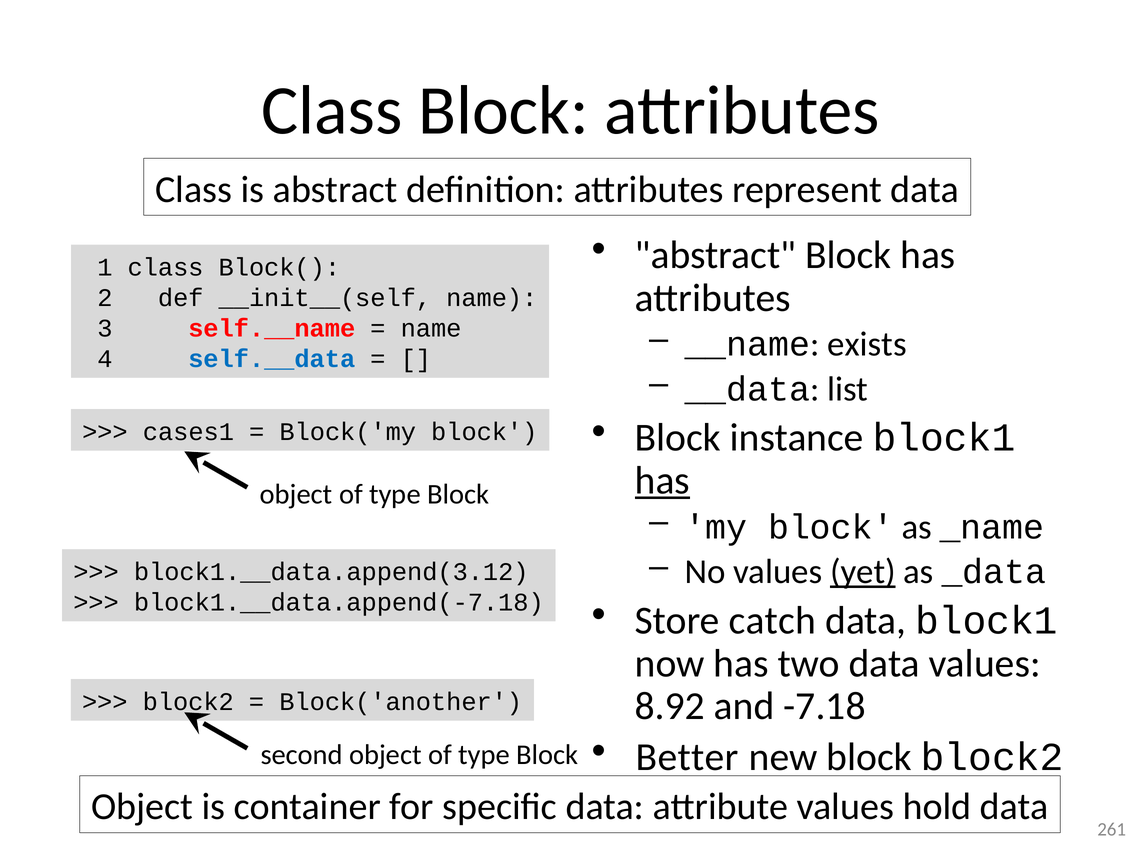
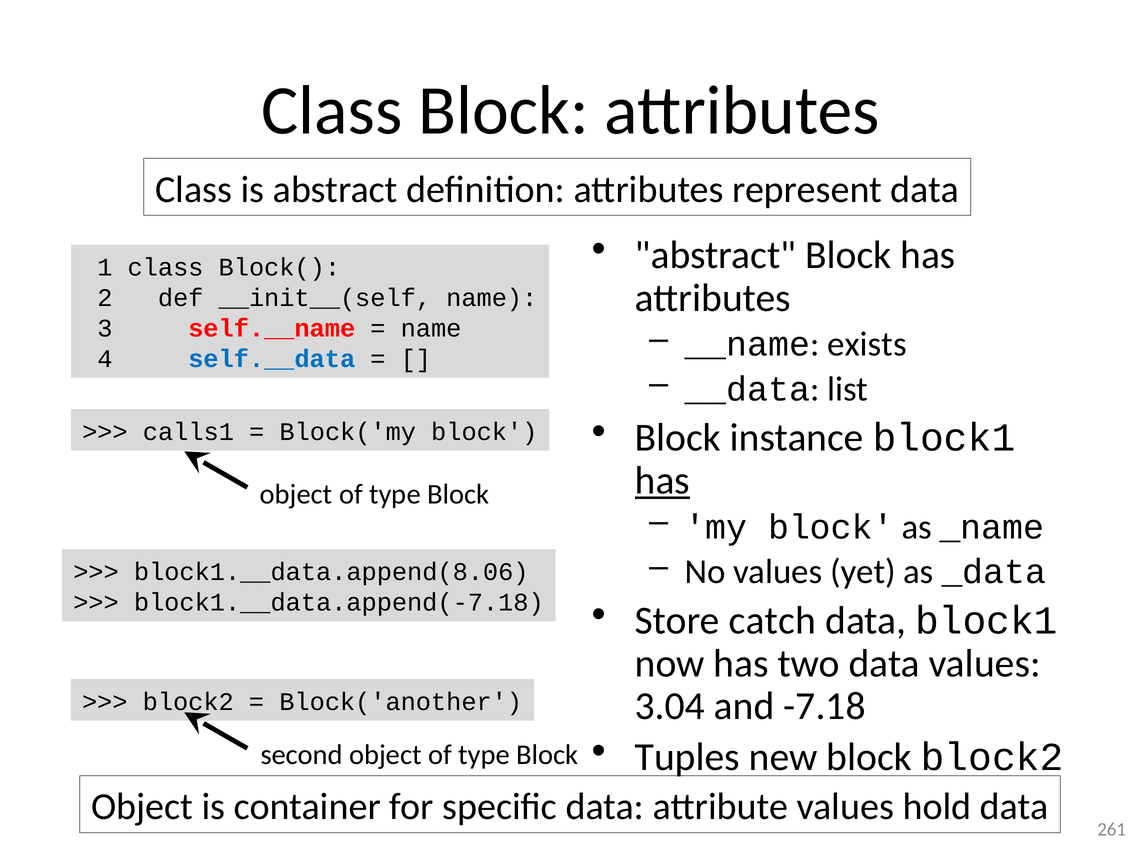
cases1: cases1 -> calls1 (188, 431)
yet underline: present -> none (863, 571)
block1.__data.append(3.12: block1.__data.append(3.12 -> block1.__data.append(8.06 (331, 572)
8.92: 8.92 -> 3.04 (670, 706)
Better: Better -> Tuples (687, 757)
